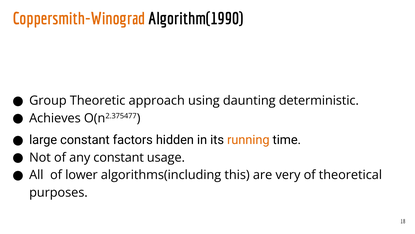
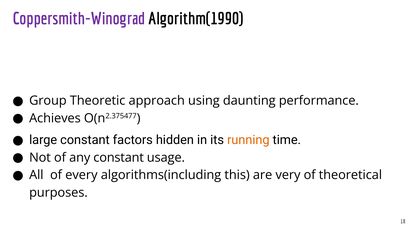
Coppersmith-Winograd colour: orange -> purple (79, 19)
deterministic: deterministic -> performance (319, 100)
lower: lower -> every (81, 175)
